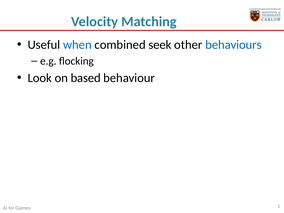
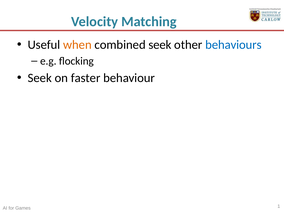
when colour: blue -> orange (77, 45)
Look: Look -> Seek (40, 78)
based: based -> faster (86, 78)
